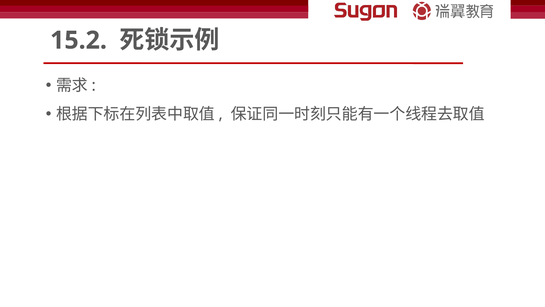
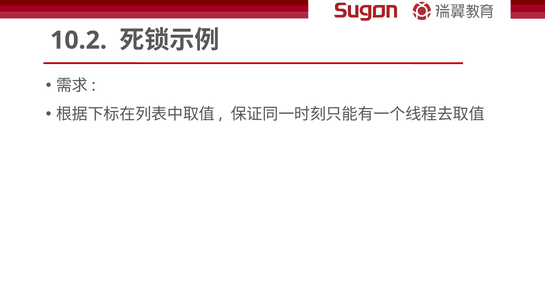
15.2: 15.2 -> 10.2 (79, 40)
